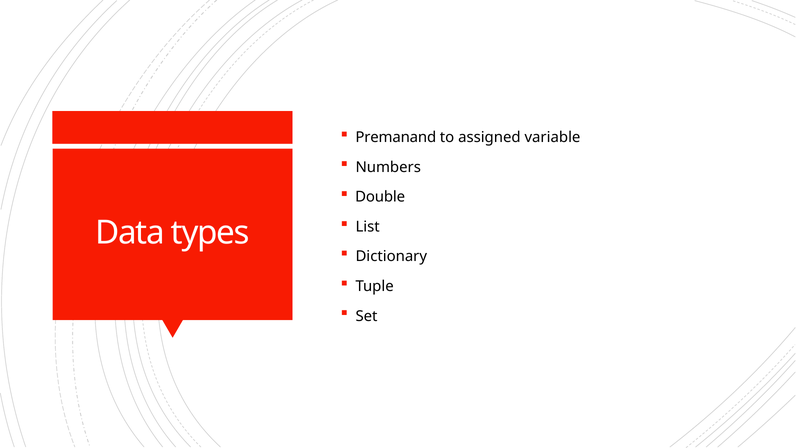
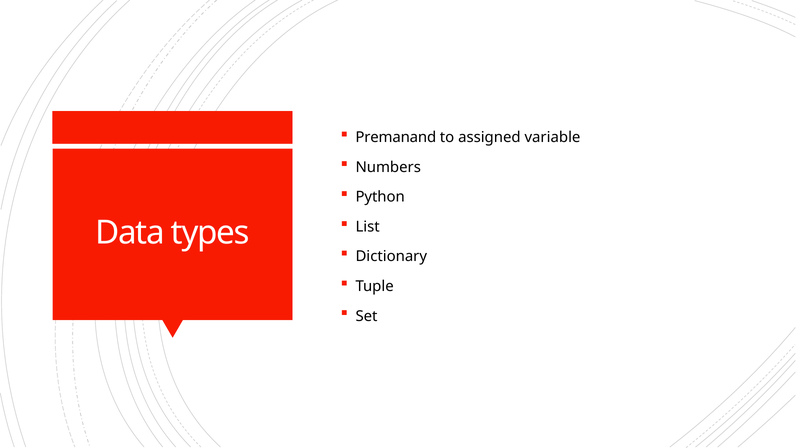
Double: Double -> Python (380, 197)
